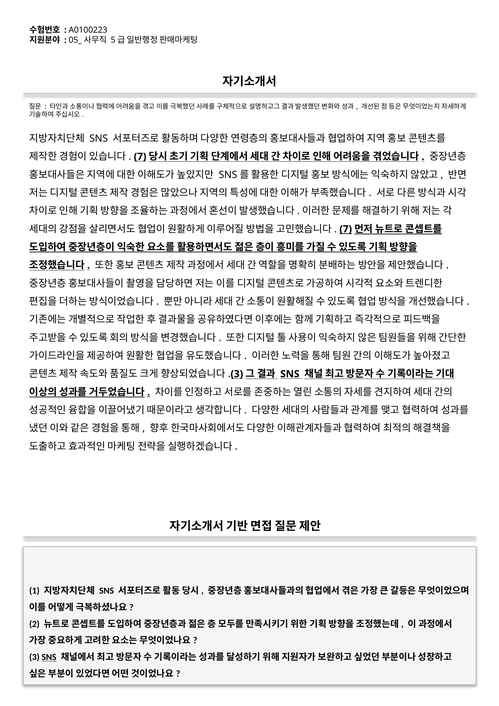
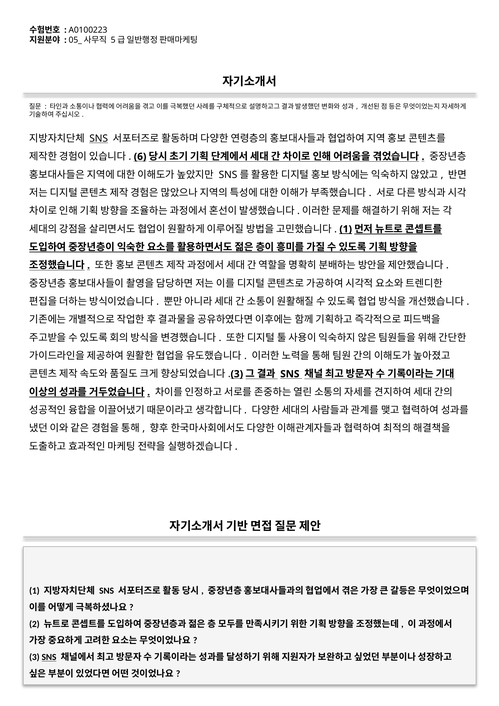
SNS underline: none -> present (99, 138)
7: 7 -> 6 (140, 157)
7: 7 -> 1 (346, 229)
